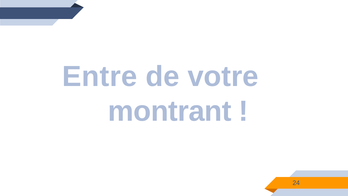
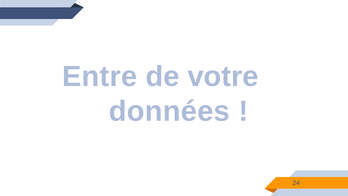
montrant: montrant -> données (169, 111)
